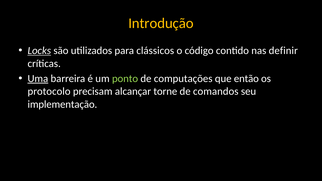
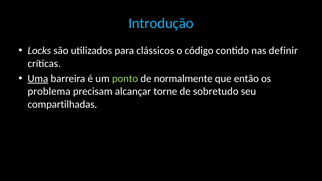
Introdução colour: yellow -> light blue (161, 23)
Locks underline: present -> none (39, 51)
computações: computações -> normalmente (183, 79)
protocolo: protocolo -> problema (49, 91)
comandos: comandos -> sobretudo (216, 91)
implementação: implementação -> compartilhadas (62, 104)
